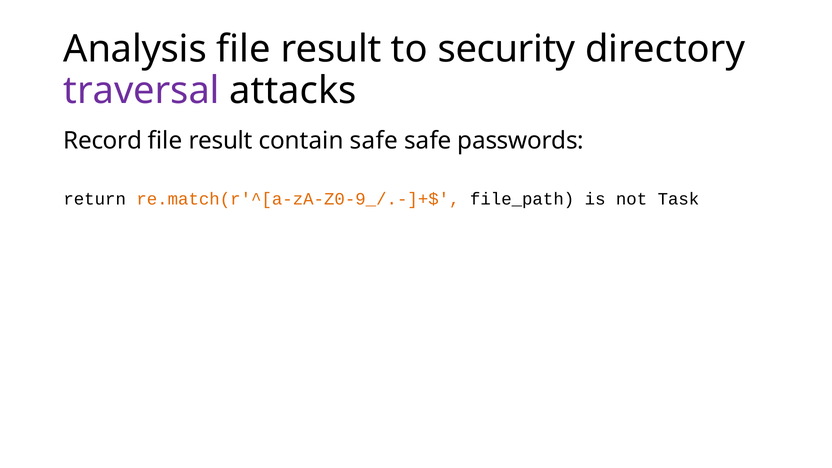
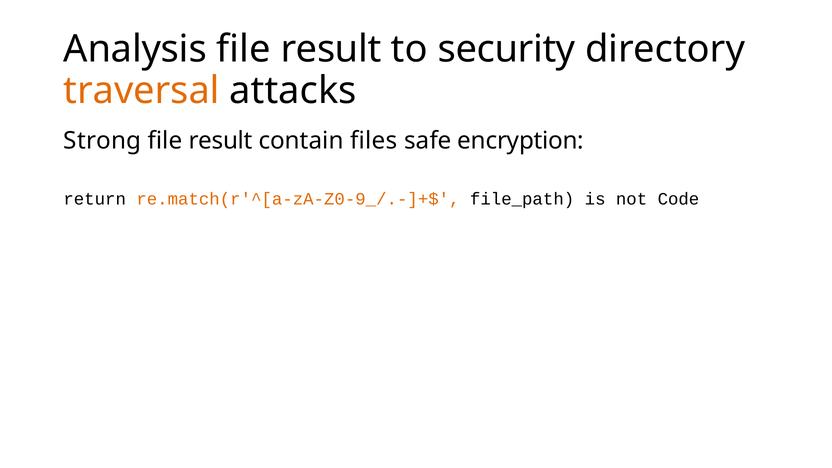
traversal colour: purple -> orange (142, 90)
Record: Record -> Strong (102, 141)
contain safe: safe -> files (374, 141)
passwords: passwords -> encryption (521, 141)
Task: Task -> Code (678, 199)
